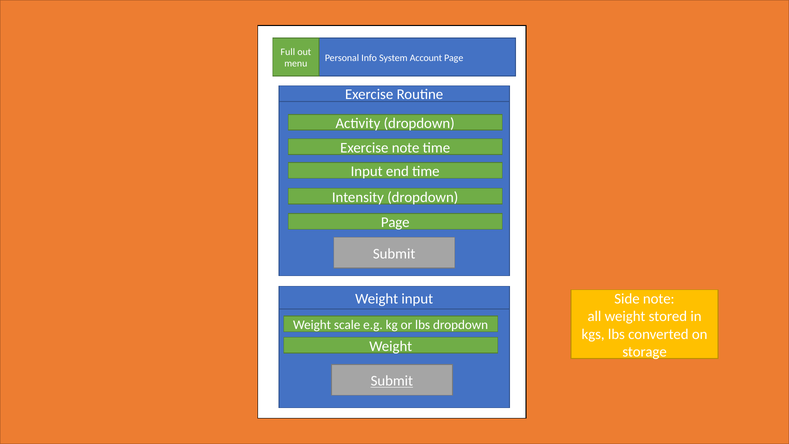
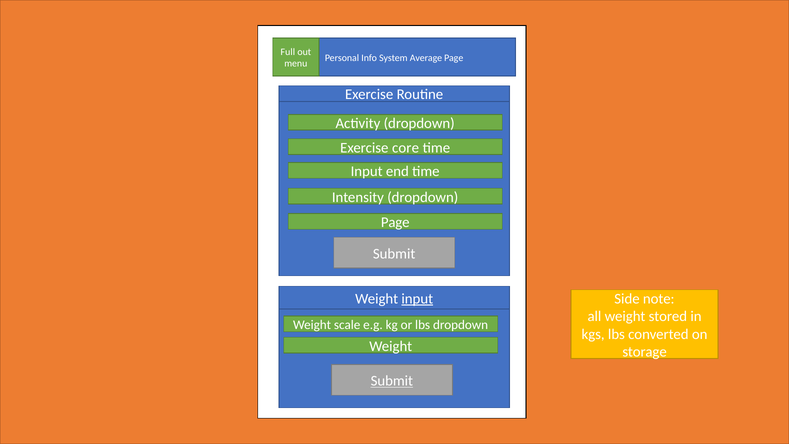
Account: Account -> Average (426, 58)
Exercise note: note -> core (406, 148)
input underline: none -> present (417, 299)
